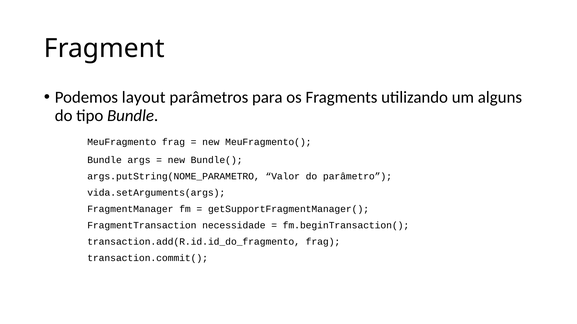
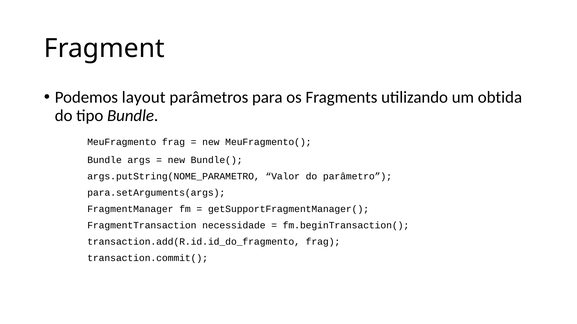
alguns: alguns -> obtida (500, 98)
vida.setArguments(args: vida.setArguments(args -> para.setArguments(args (156, 193)
